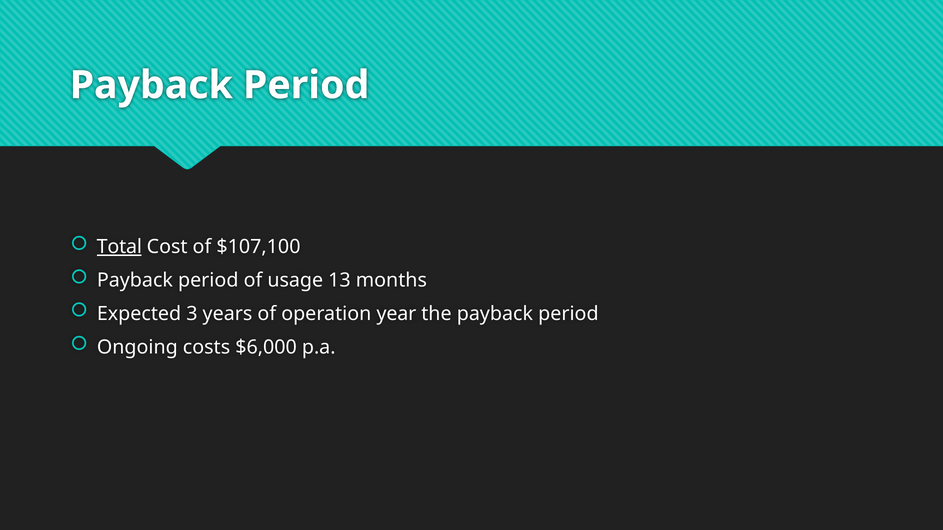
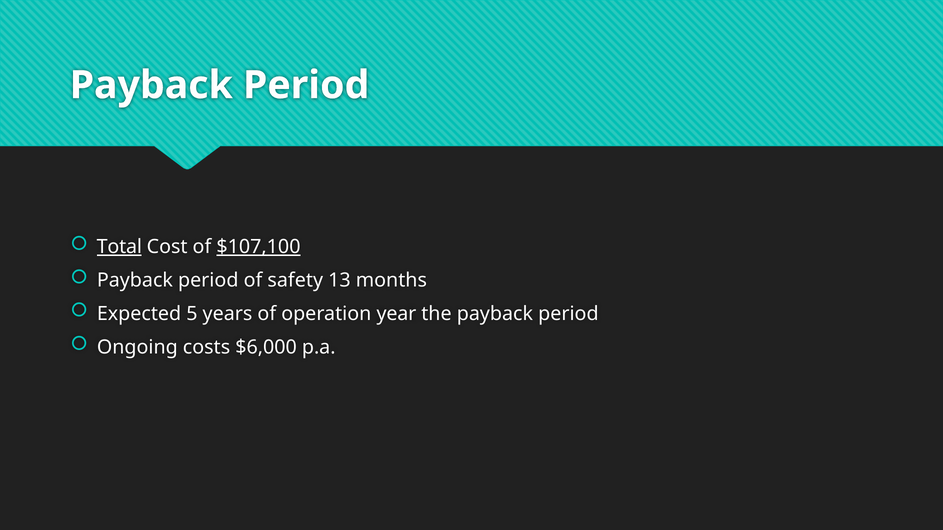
$107,100 underline: none -> present (258, 247)
usage: usage -> safety (295, 280)
3: 3 -> 5 (192, 314)
